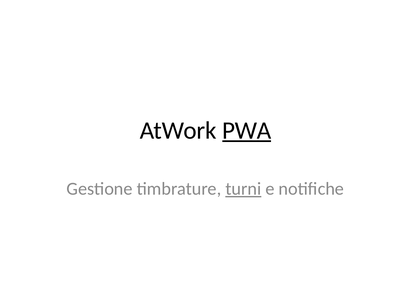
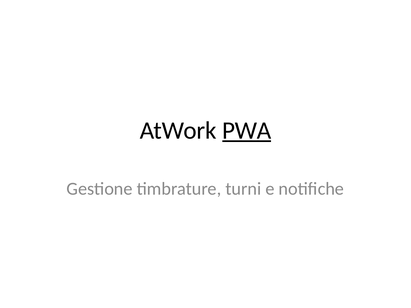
turni underline: present -> none (243, 189)
